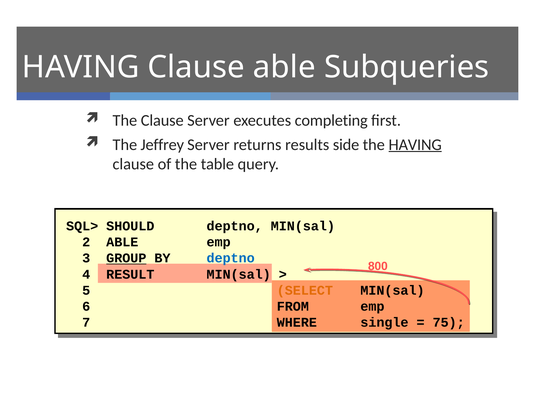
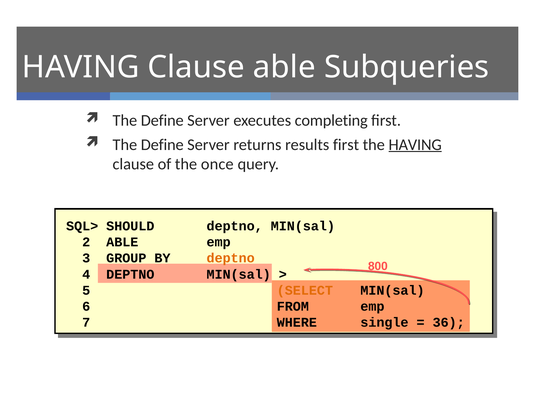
Clause: Clause -> Define (162, 121)
Jeffrey: Jeffrey -> Define (162, 145)
results side: side -> first (346, 145)
table: table -> once (217, 164)
GROUP underline: present -> none (126, 258)
deptno colour: blue -> orange (231, 258)
4 RESULT: RESULT -> DEPTNO (130, 274)
75: 75 -> 36 (449, 323)
